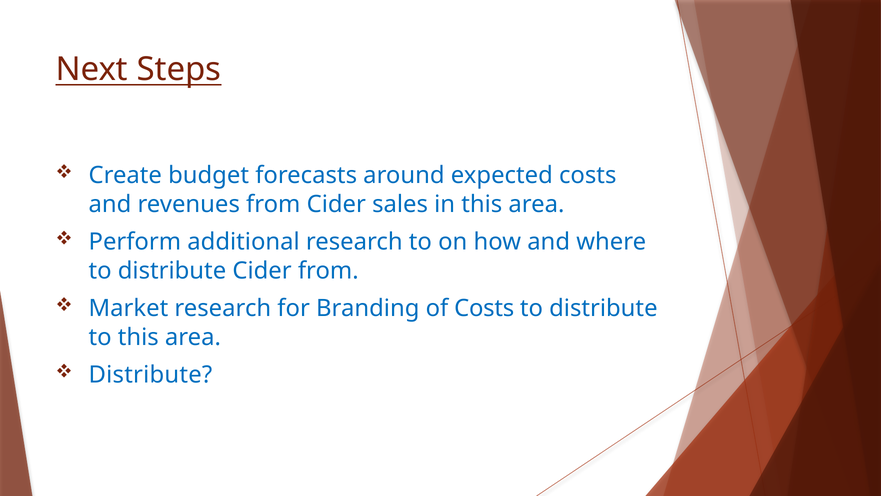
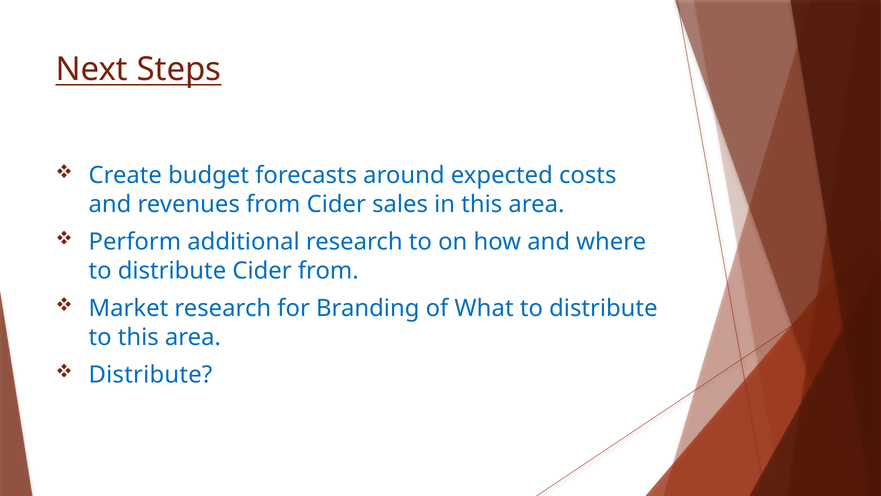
of Costs: Costs -> What (484, 308)
